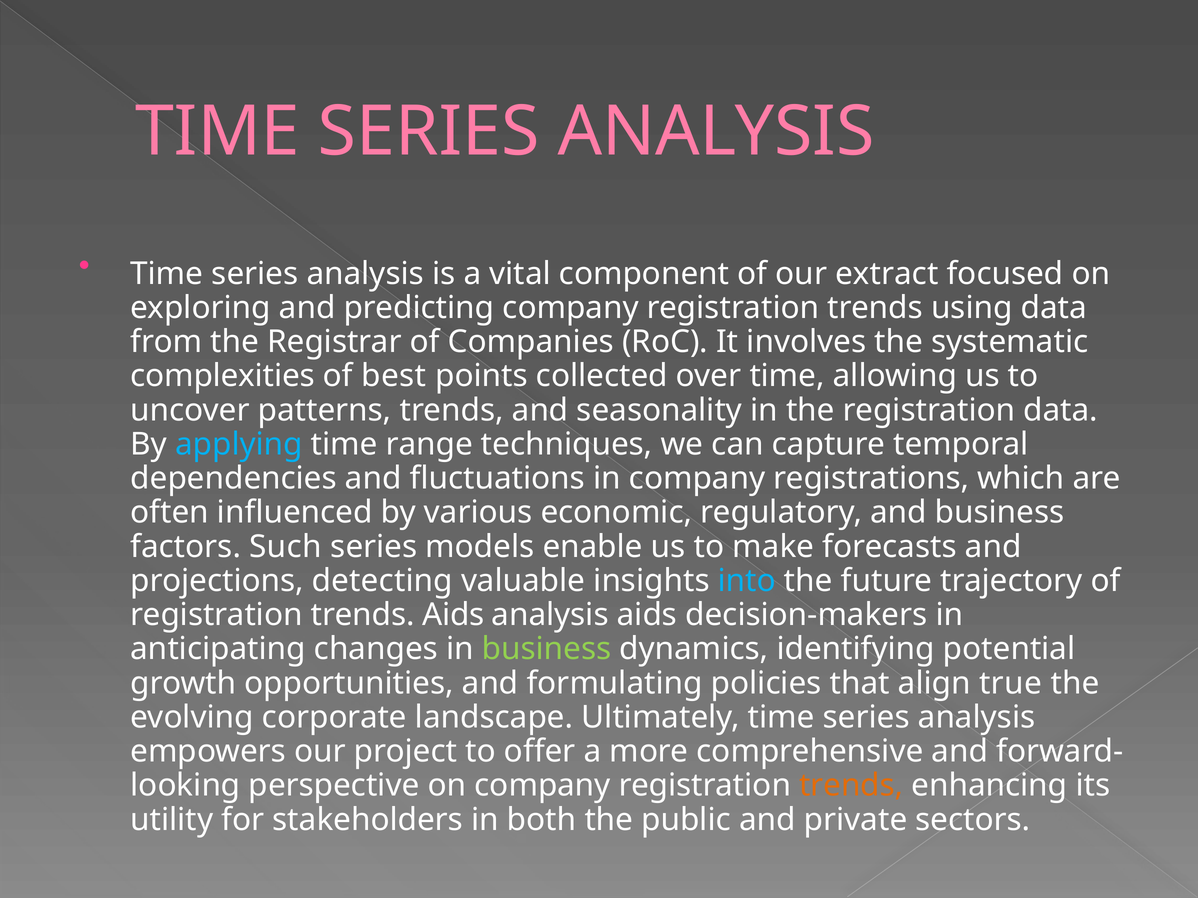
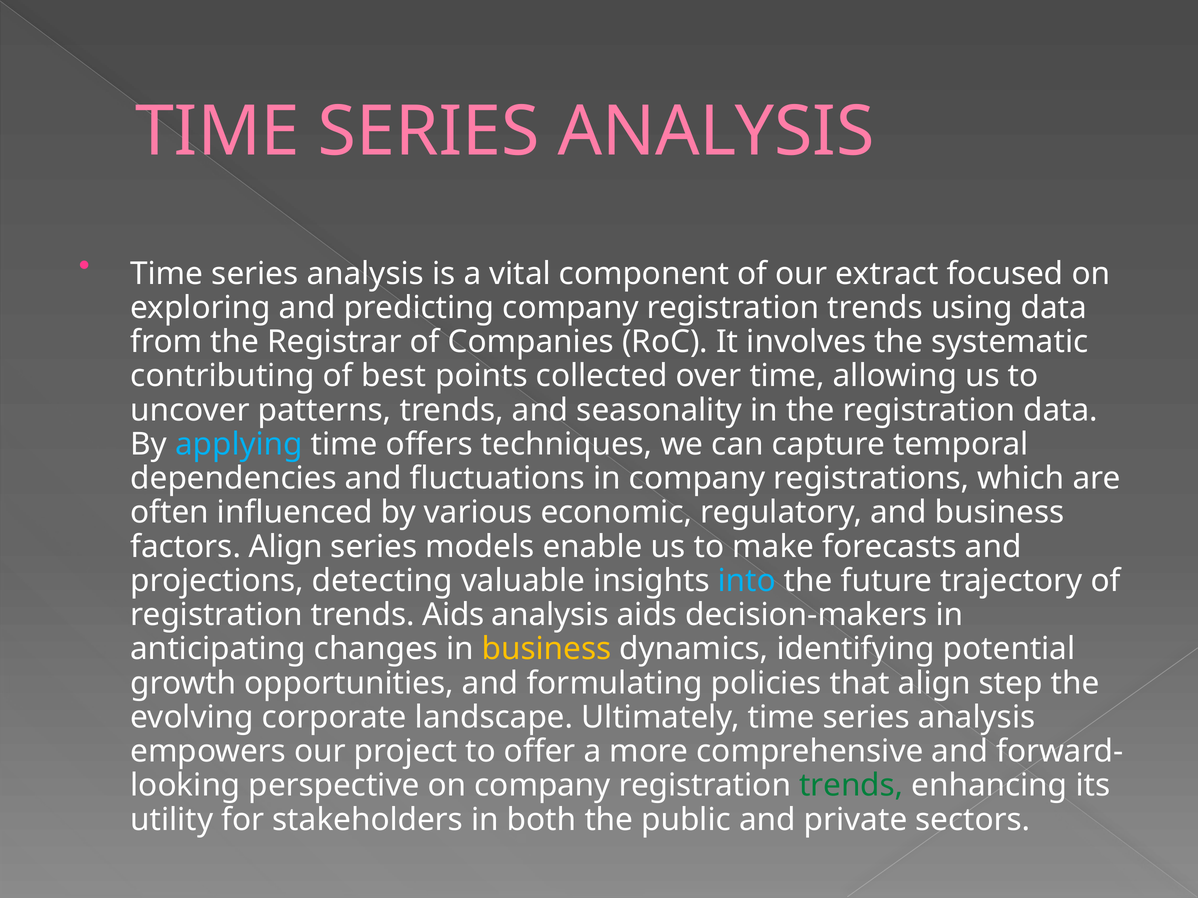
complexities: complexities -> contributing (223, 376)
range: range -> offers (429, 444)
factors Such: Such -> Align (286, 547)
business colour: light green -> yellow (547, 649)
true: true -> step (1011, 684)
trends colour: orange -> green (851, 786)
